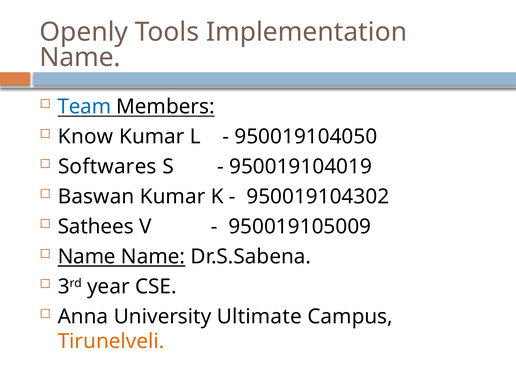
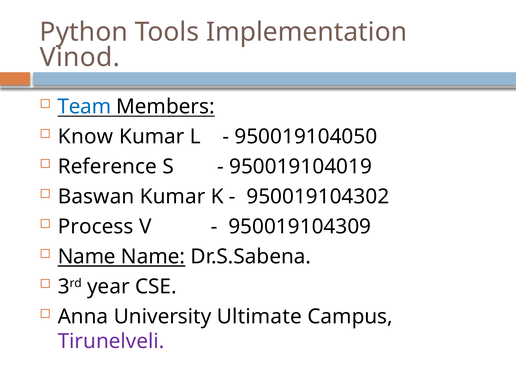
Openly: Openly -> Python (84, 32)
Name: Name -> Vinod (80, 58)
Softwares: Softwares -> Reference (107, 167)
Sathees: Sathees -> Process (96, 227)
950019105009: 950019105009 -> 950019104309 (300, 227)
Tirunelveli colour: orange -> purple (111, 341)
